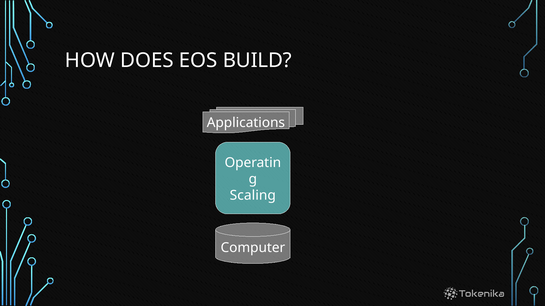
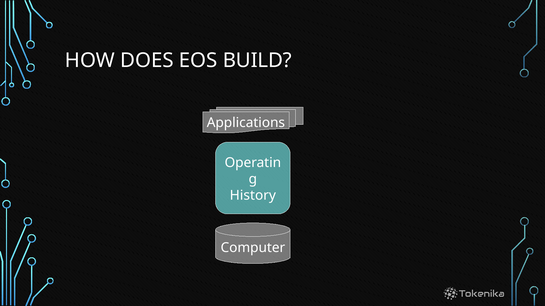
Scaling: Scaling -> History (253, 196)
